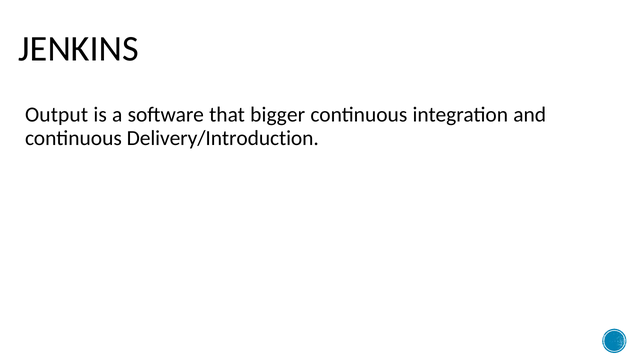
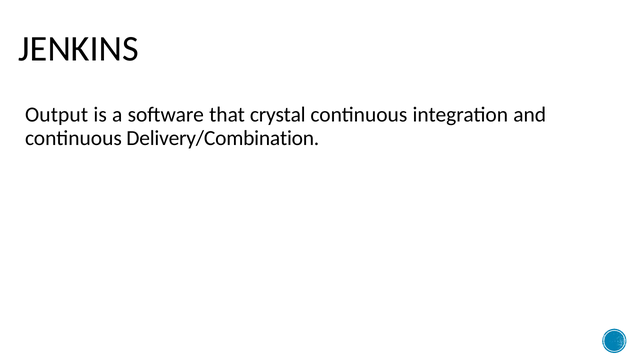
bigger: bigger -> crystal (278, 115)
Delivery/Introduction: Delivery/Introduction -> Delivery/Combination (223, 138)
